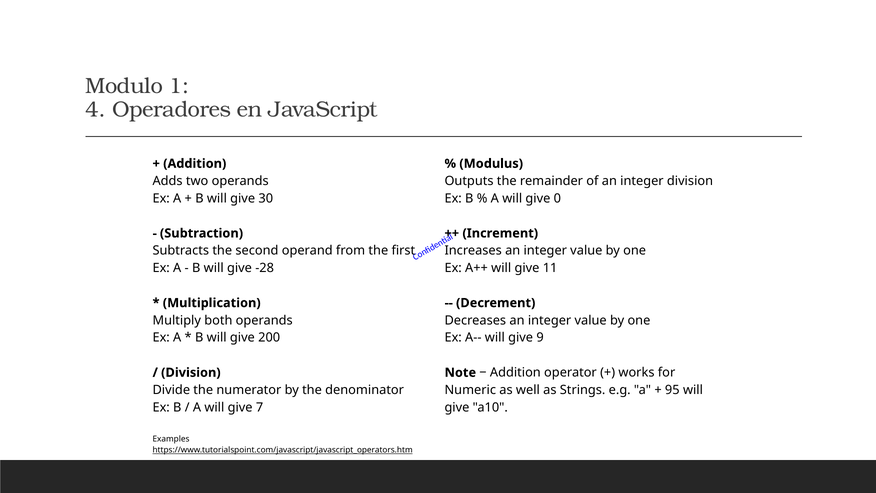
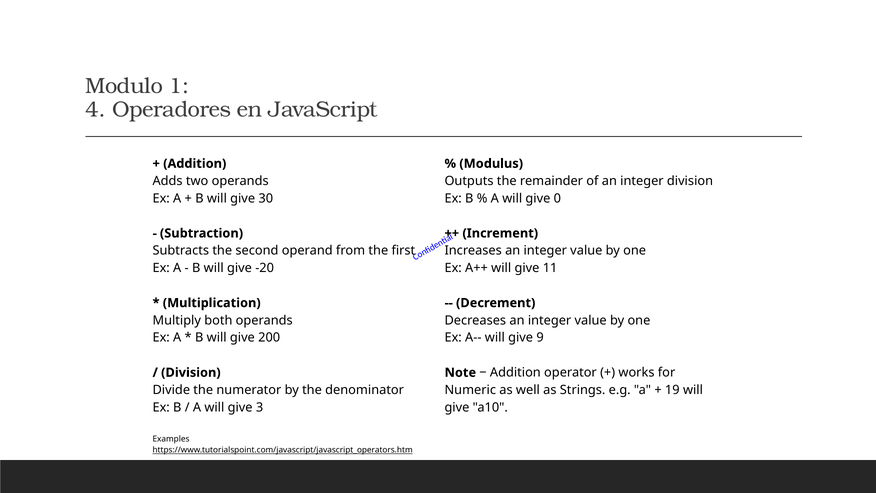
-28: -28 -> -20 (265, 268)
95: 95 -> 19 (672, 390)
7: 7 -> 3 (260, 407)
